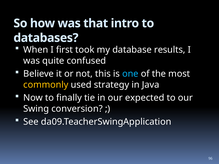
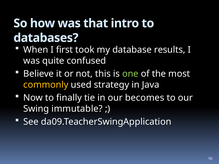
one colour: light blue -> light green (130, 74)
expected: expected -> becomes (145, 98)
conversion: conversion -> immutable (77, 109)
